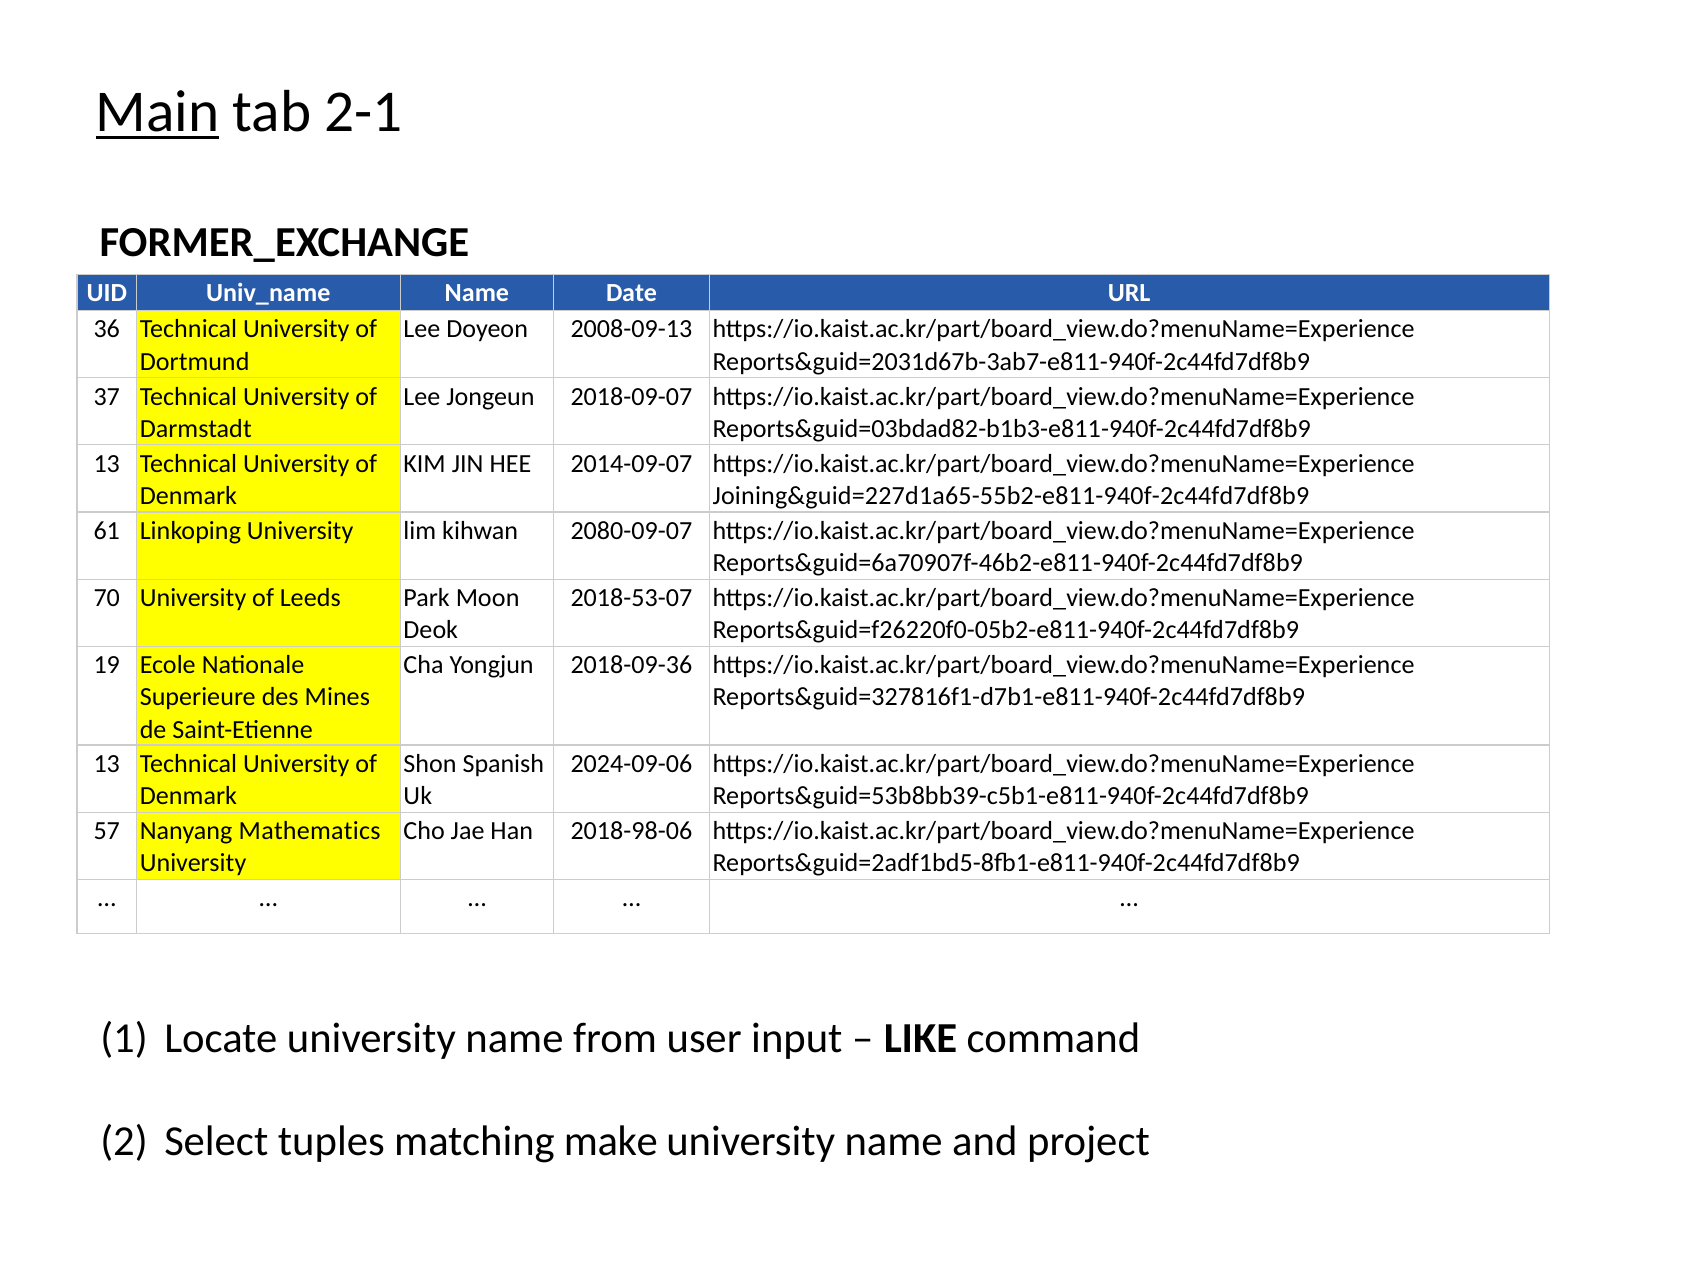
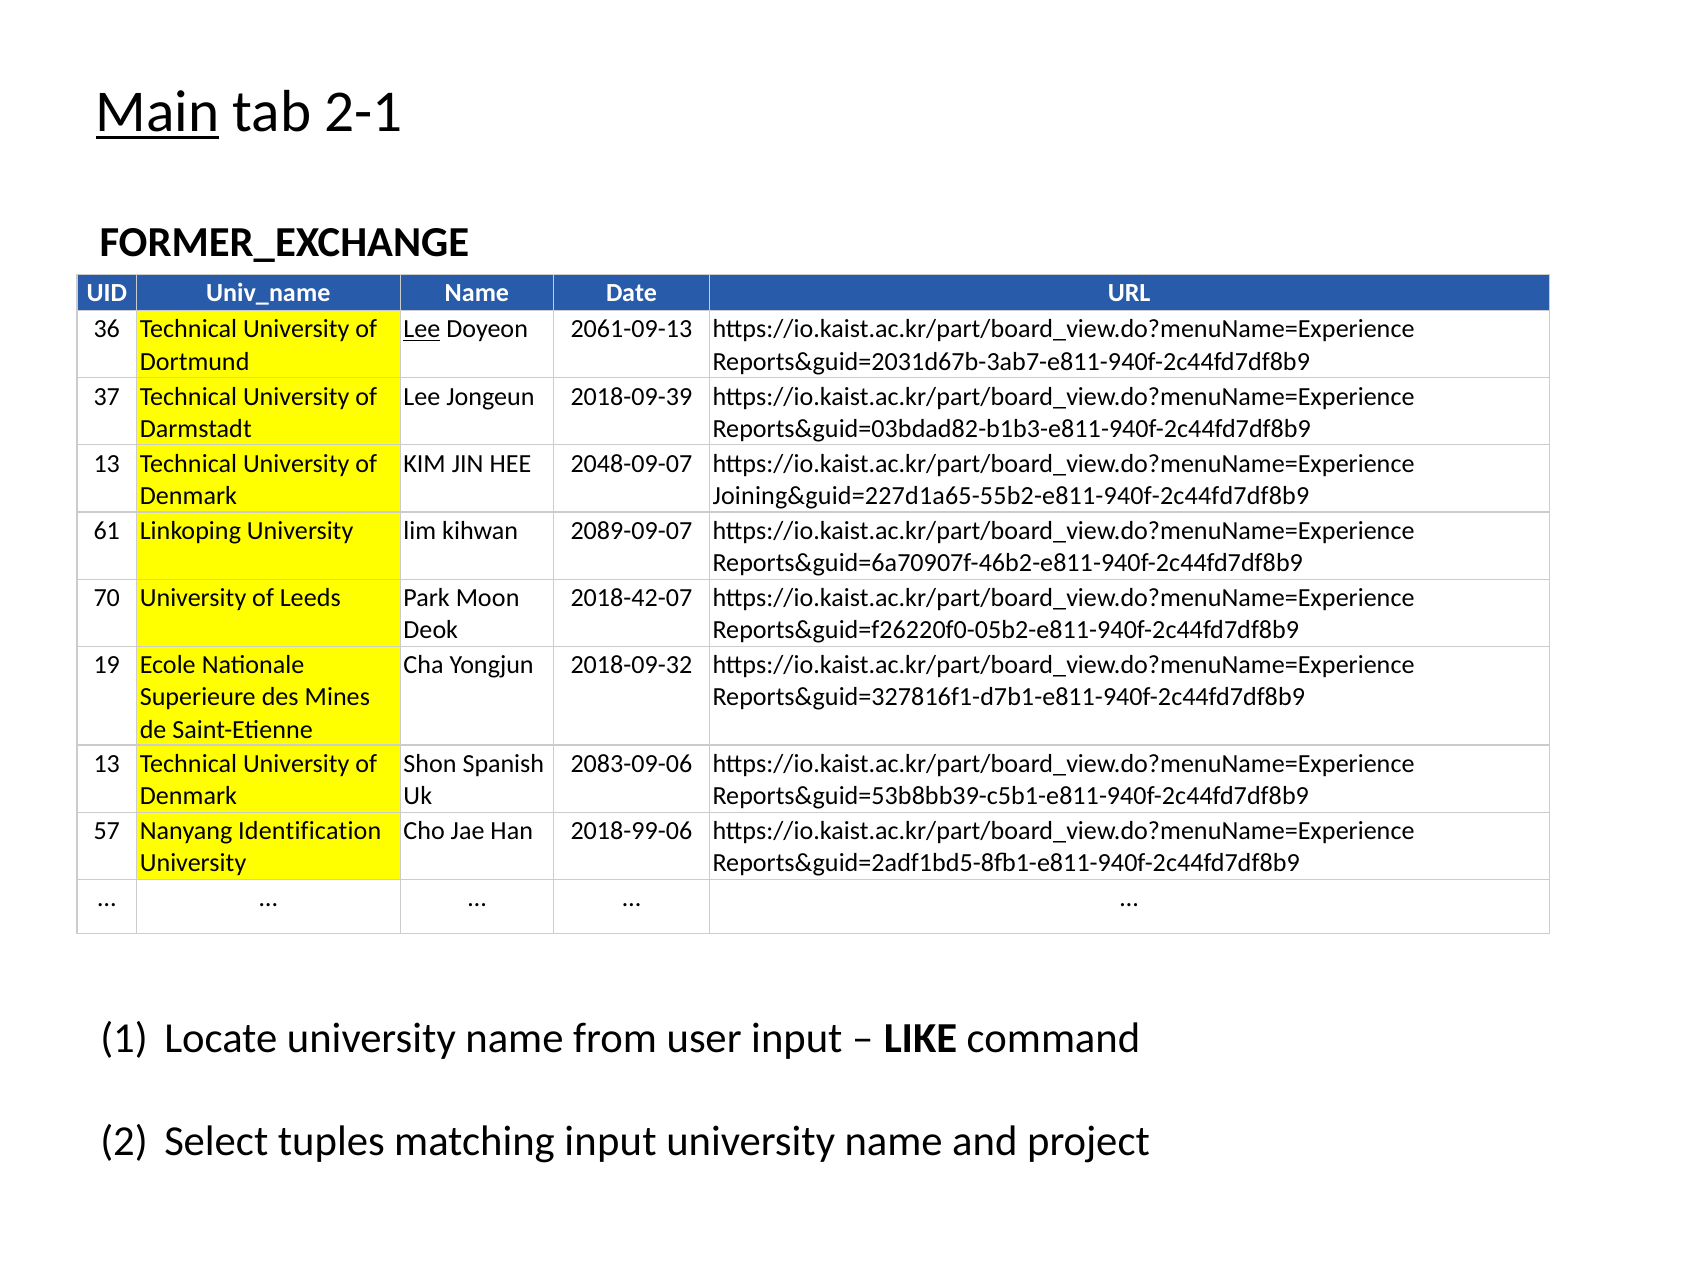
Lee underline: none -> present (422, 329)
2008-09-13: 2008-09-13 -> 2061-09-13 (631, 329)
2018-09-07: 2018-09-07 -> 2018-09-39 (631, 396)
2014-09-07: 2014-09-07 -> 2048-09-07 (631, 463)
2080-09-07: 2080-09-07 -> 2089-09-07 (631, 530)
2018-53-07: 2018-53-07 -> 2018-42-07 (631, 598)
2018-09-36: 2018-09-36 -> 2018-09-32 (631, 665)
2024-09-06: 2024-09-06 -> 2083-09-06 (631, 763)
Mathematics: Mathematics -> Identification (310, 830)
2018-98-06: 2018-98-06 -> 2018-99-06 (631, 830)
matching make: make -> input (611, 1140)
